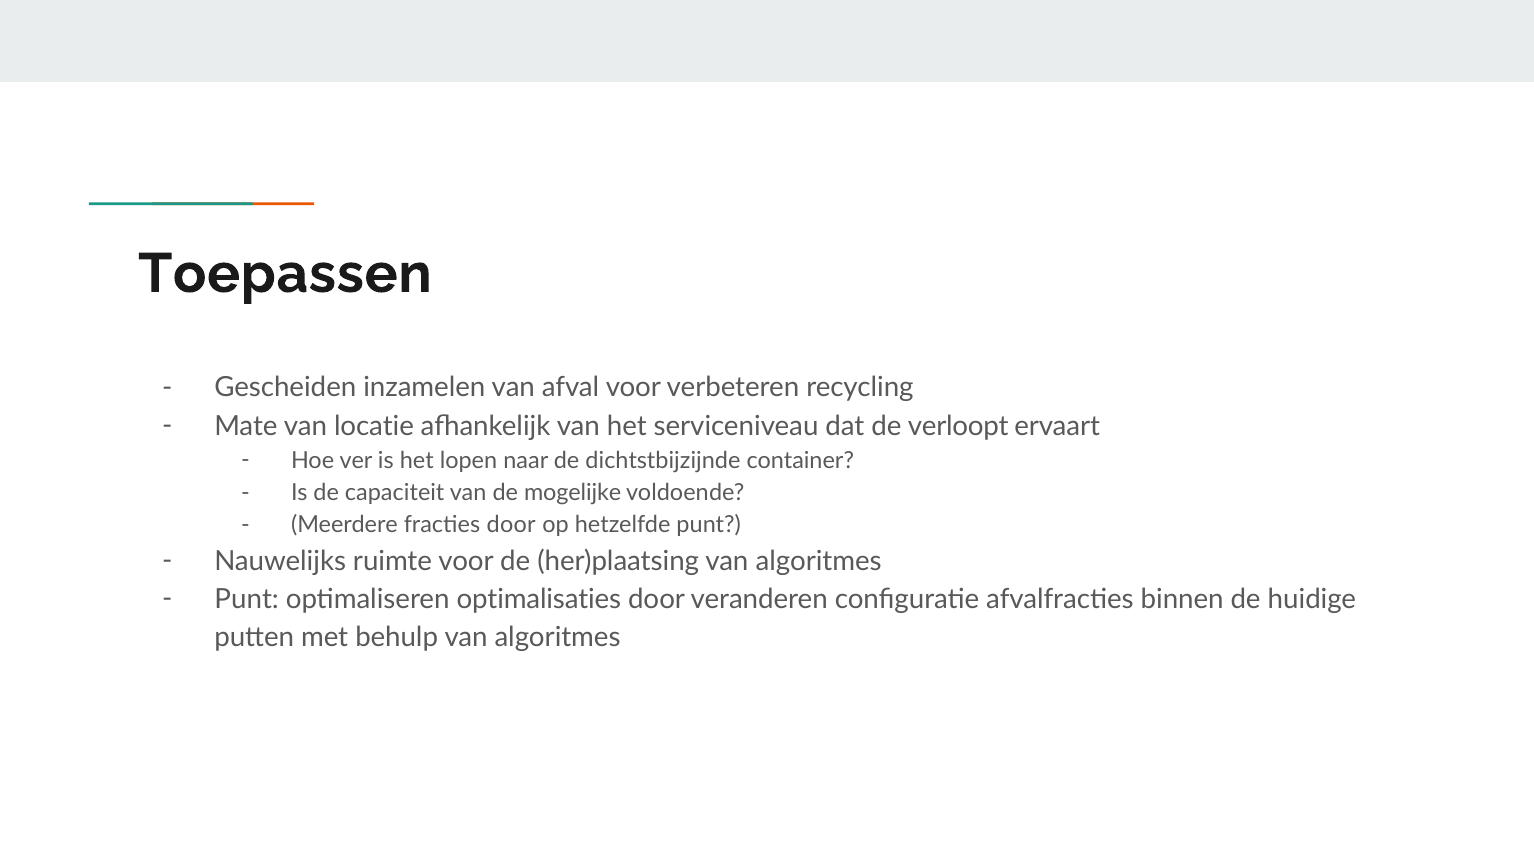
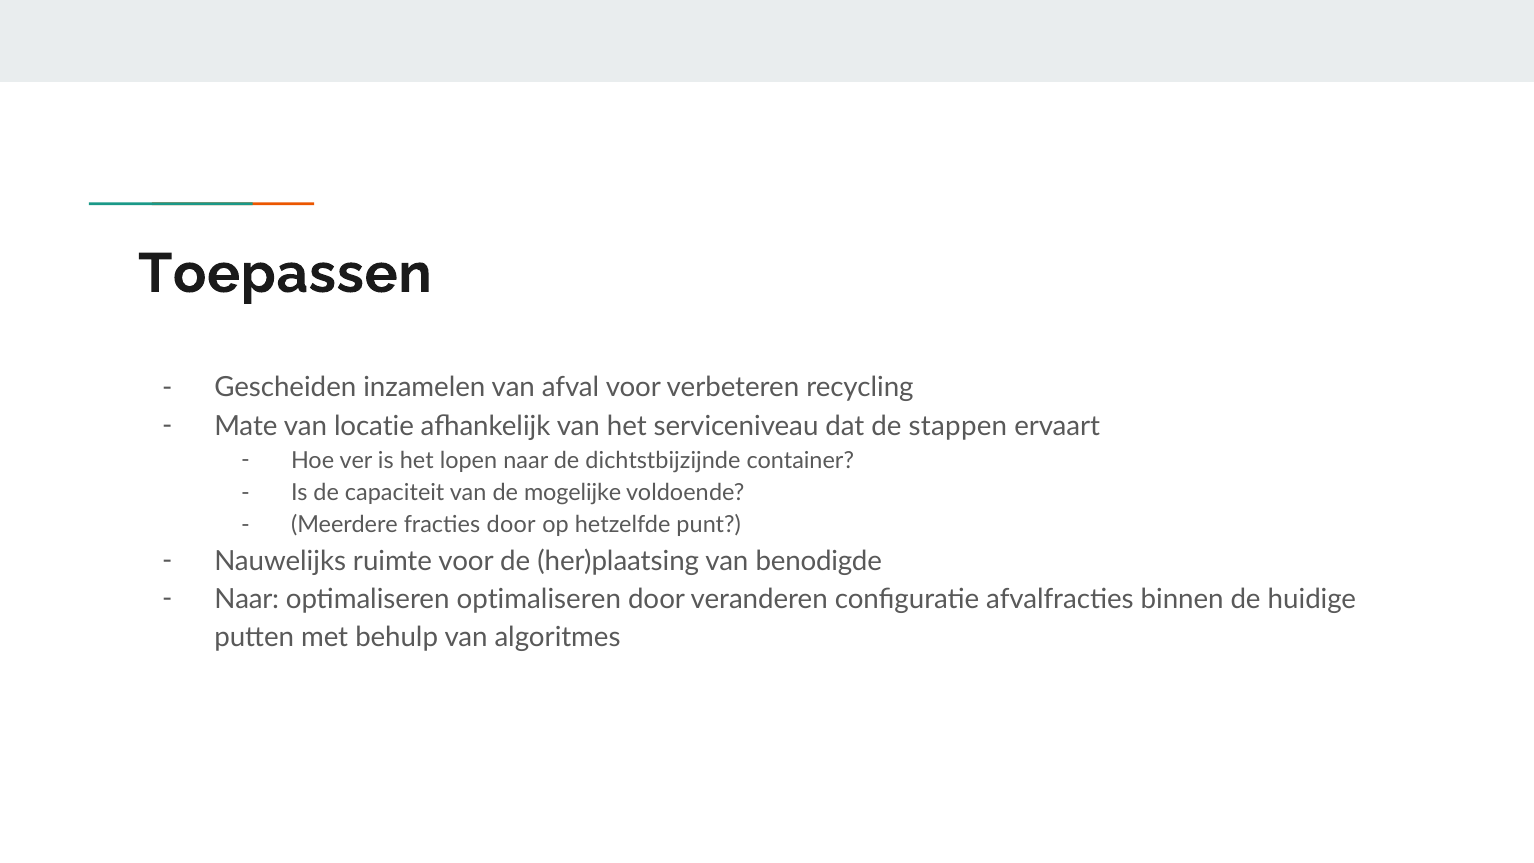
verloopt: verloopt -> stappen (958, 426)
her)plaatsing van algoritmes: algoritmes -> benodigde (819, 561)
Punt: Punt -> Naar (247, 599)
optimaliseren optimalisaties: optimalisaties -> optimaliseren (539, 599)
